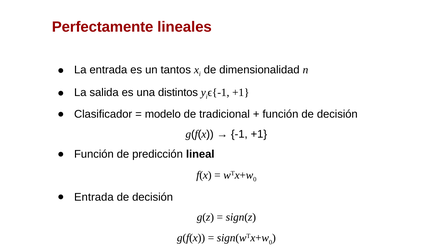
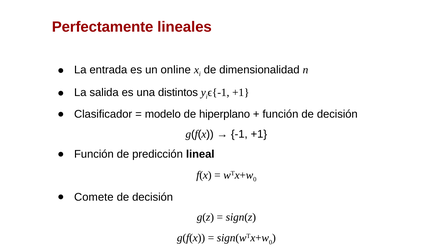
tantos: tantos -> online (176, 70)
tradicional: tradicional -> hiperplano (225, 114)
Entrada: Entrada -> Comete (94, 197)
